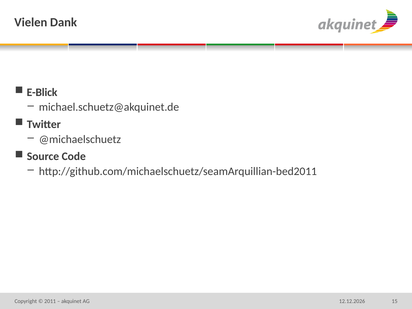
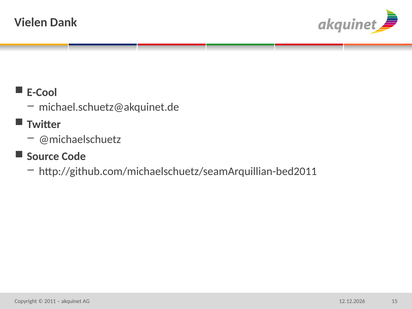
E-Blick: E-Blick -> E-Cool (42, 92)
